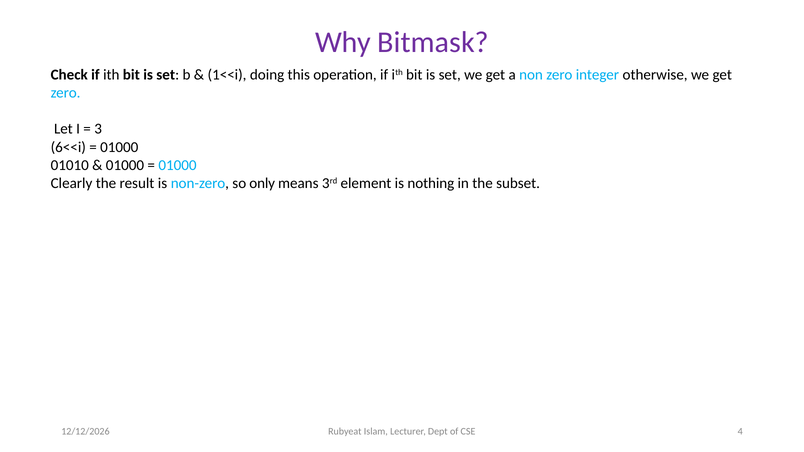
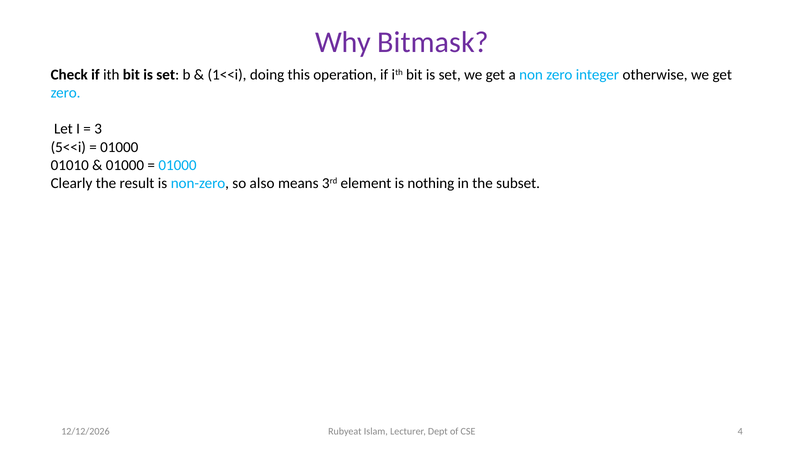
6<<i: 6<<i -> 5<<i (68, 147)
only: only -> also (262, 183)
